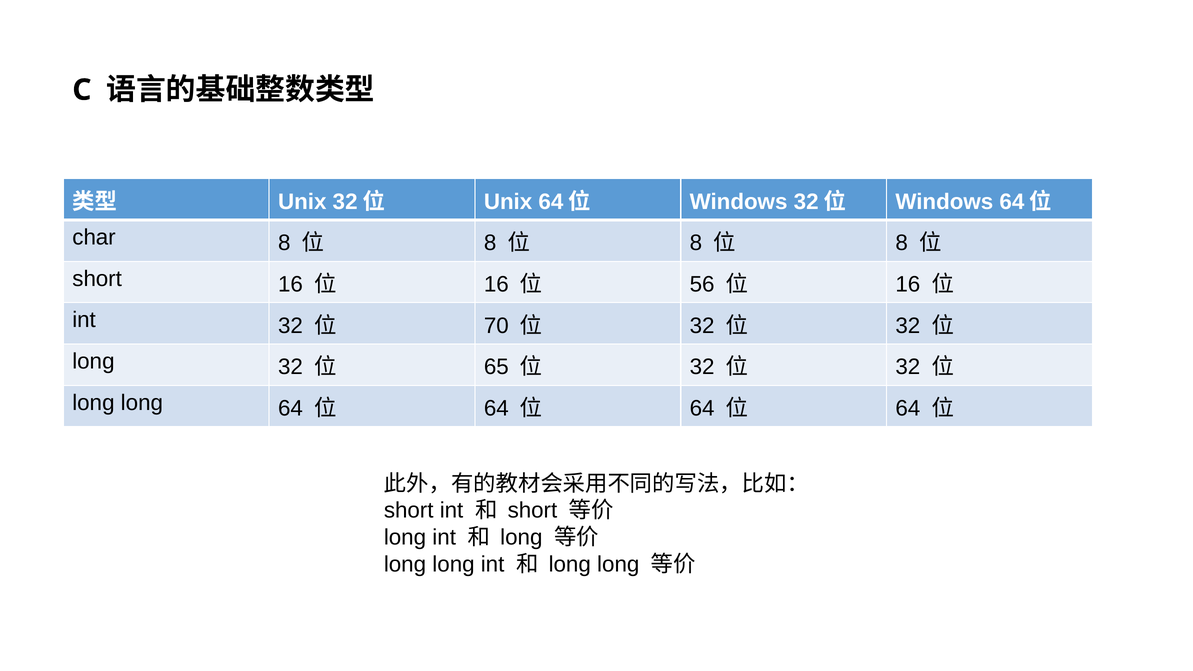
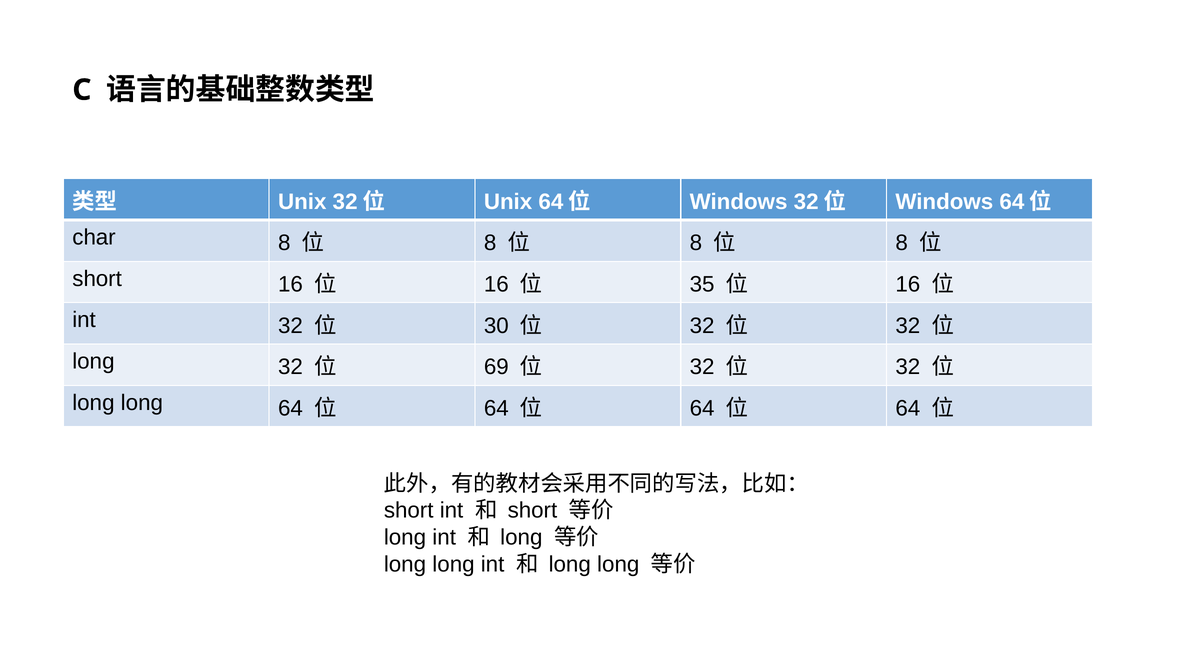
56: 56 -> 35 (702, 284)
70: 70 -> 30 (496, 326)
65: 65 -> 69 (496, 367)
